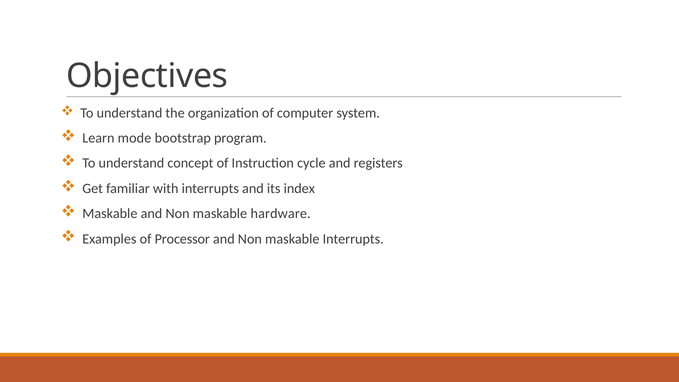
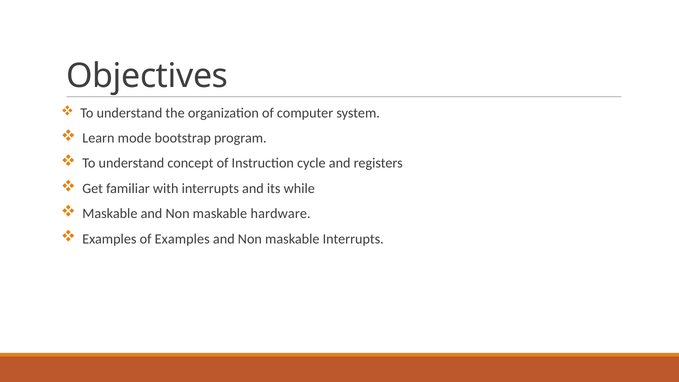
index: index -> while (299, 188)
of Processor: Processor -> Examples (182, 239)
